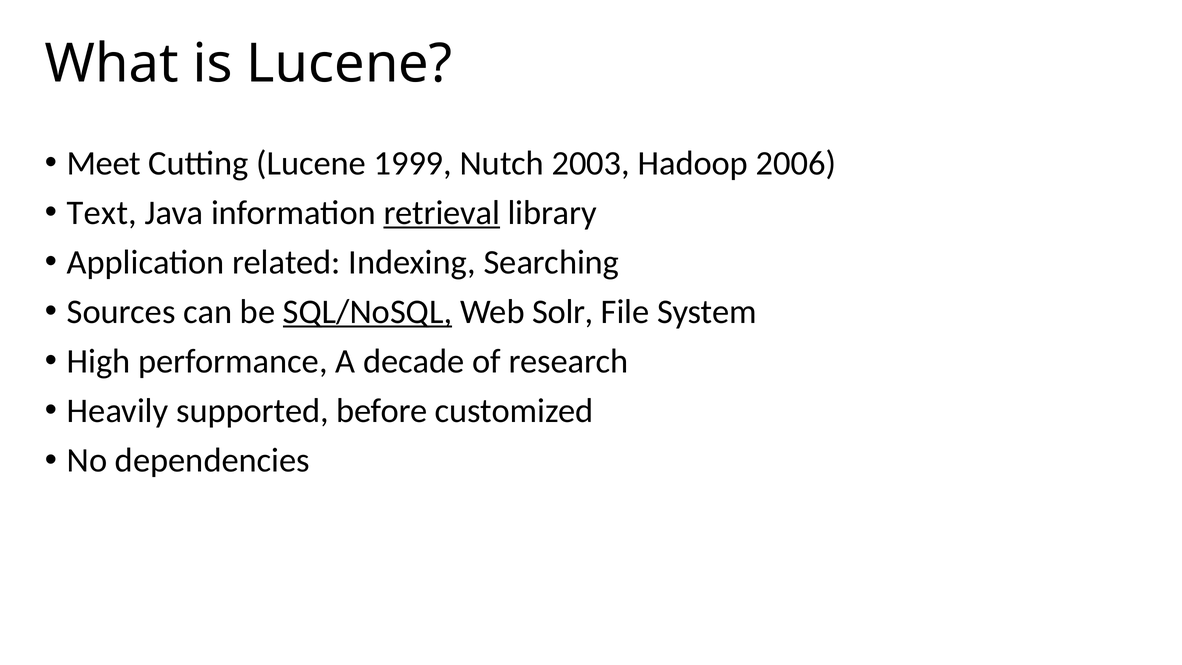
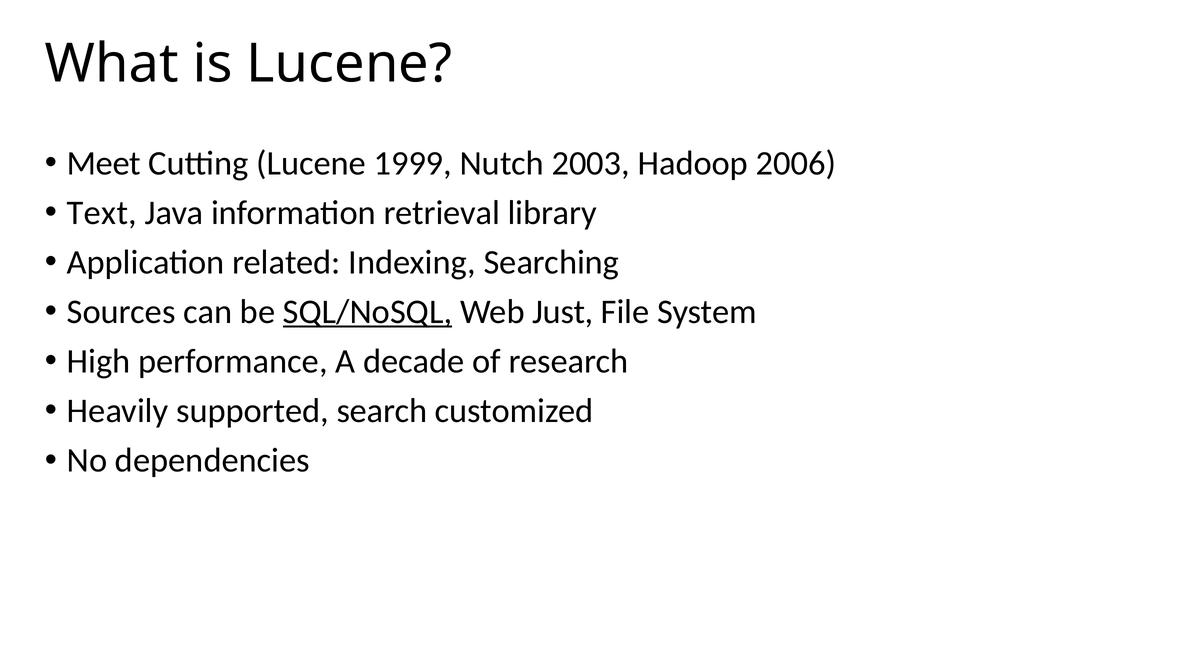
retrieval underline: present -> none (442, 213)
Solr: Solr -> Just (563, 312)
before: before -> search (382, 411)
